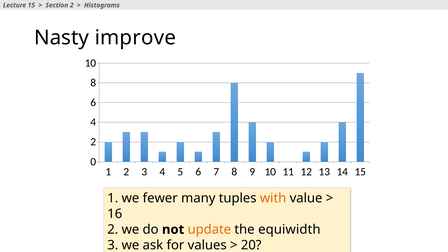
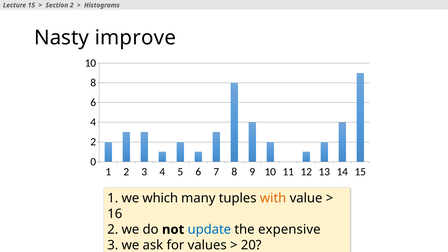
fewer: fewer -> which (160, 198)
update colour: orange -> blue (209, 230)
equiwidth: equiwidth -> expensive (289, 230)
